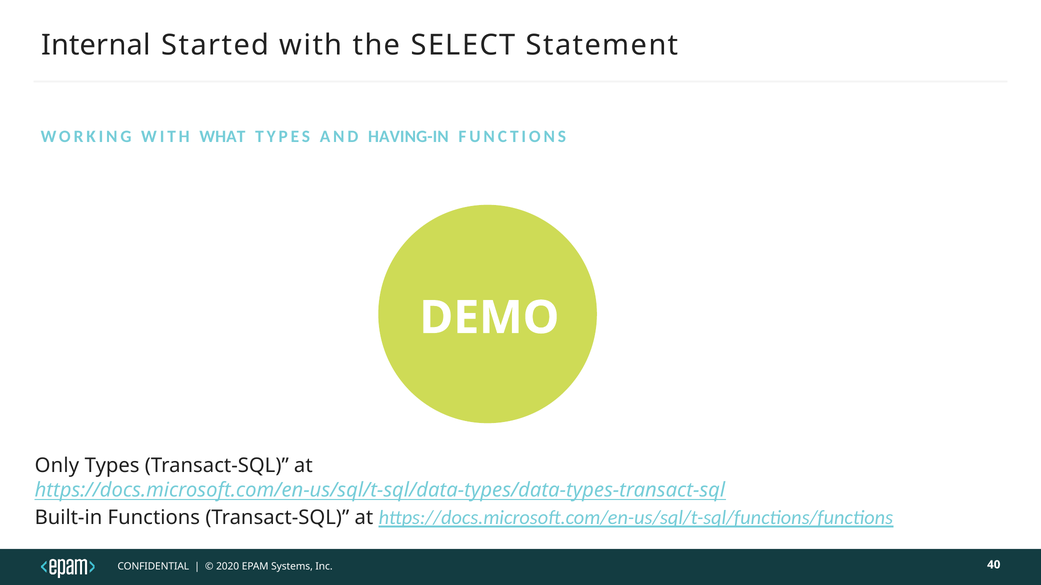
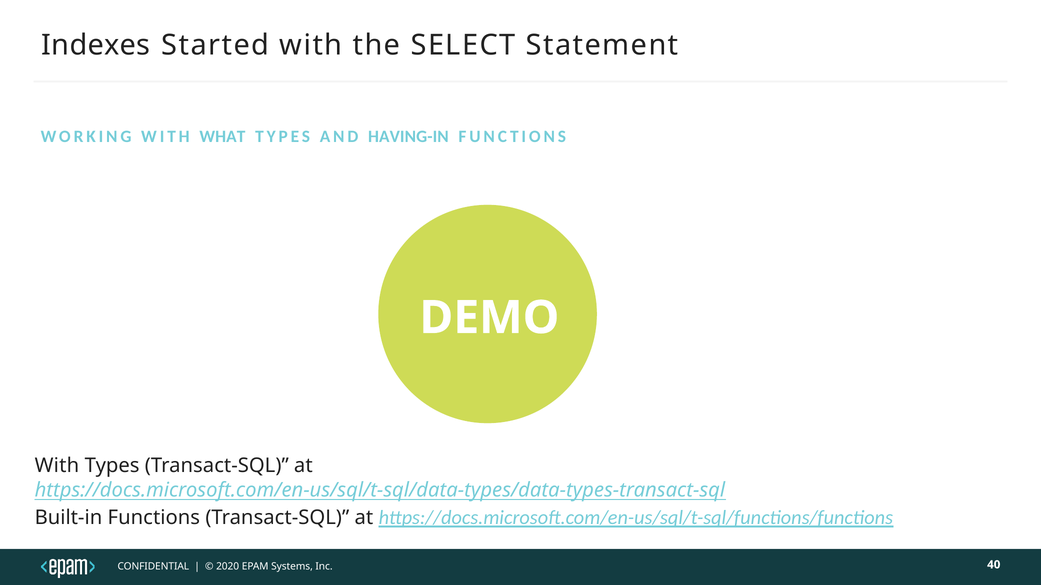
Internal: Internal -> Indexes (96, 45)
Only: Only -> With (57, 466)
